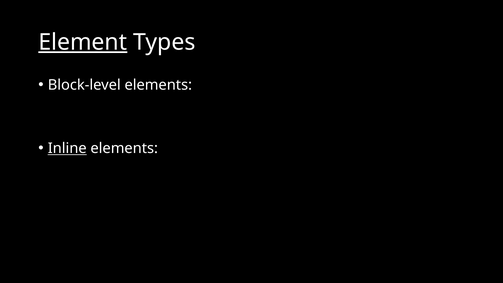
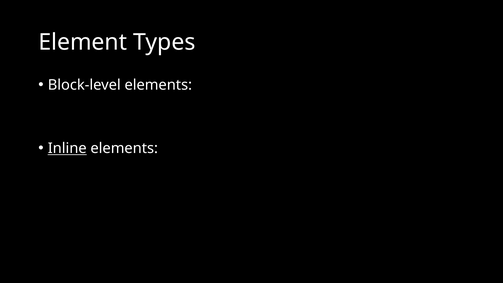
Element underline: present -> none (83, 42)
